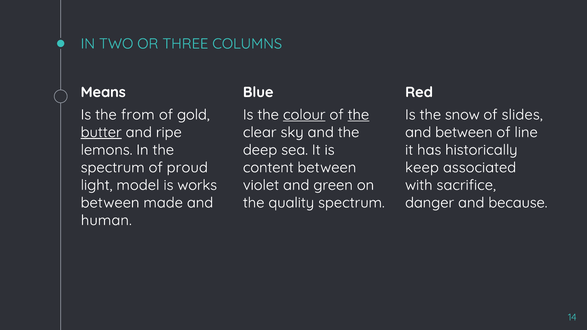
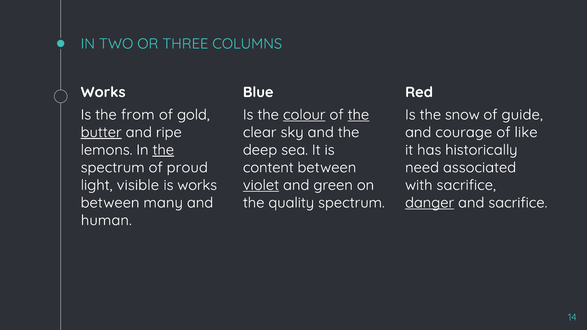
Means: Means -> Works (103, 92)
slides: slides -> guide (522, 115)
and between: between -> courage (464, 132)
line: line -> like (526, 132)
the underline: none -> present (163, 150)
keep: keep -> need (422, 168)
model: model -> visible (138, 185)
violet underline: none -> present (261, 185)
made: made -> many (163, 203)
danger underline: none -> present (430, 203)
and because: because -> sacrifice (518, 203)
